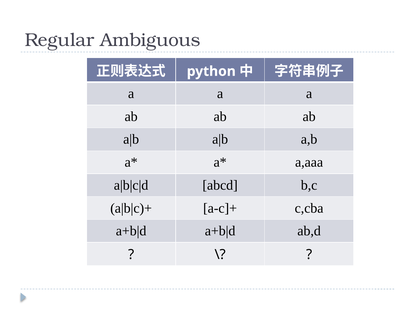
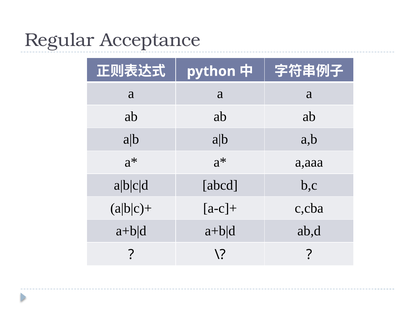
Ambiguous: Ambiguous -> Acceptance (150, 40)
